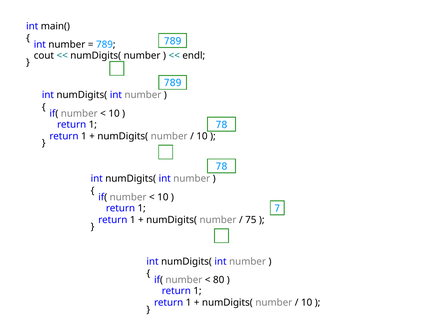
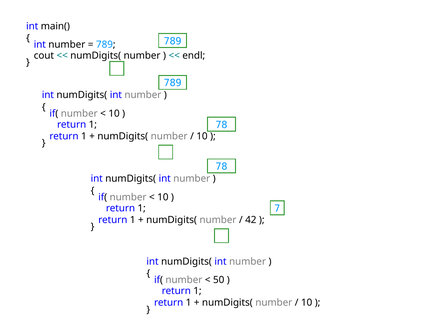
75: 75 -> 42 (251, 220)
80: 80 -> 50 (219, 280)
